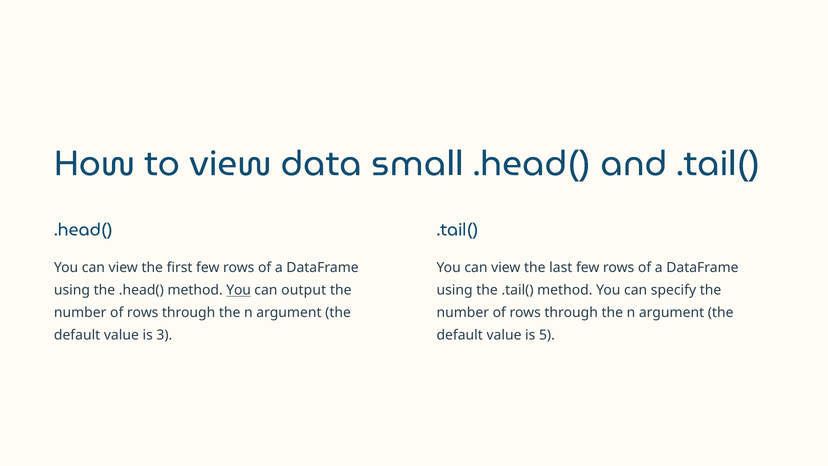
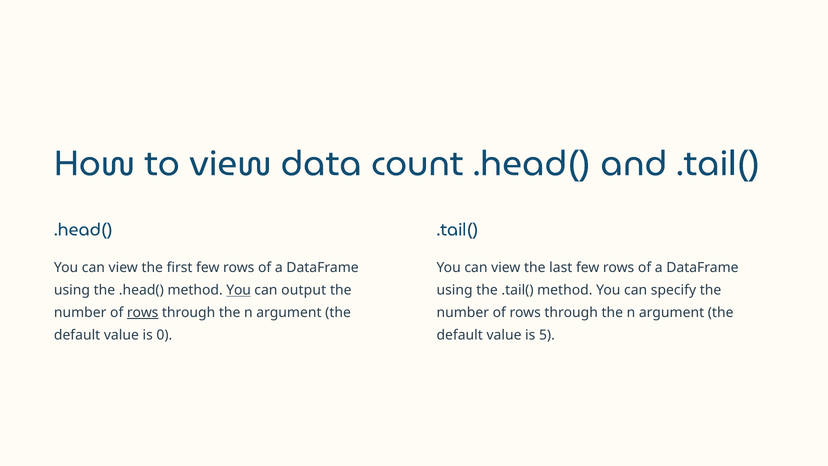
small: small -> count (418, 164)
rows underline: none -> present (143, 312)
3: 3 -> 0 (164, 335)
